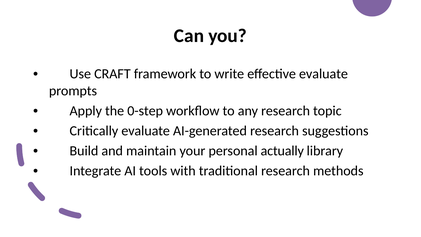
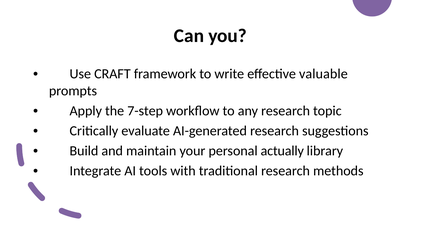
effective evaluate: evaluate -> valuable (323, 74)
0-step: 0-step -> 7-step (145, 111)
